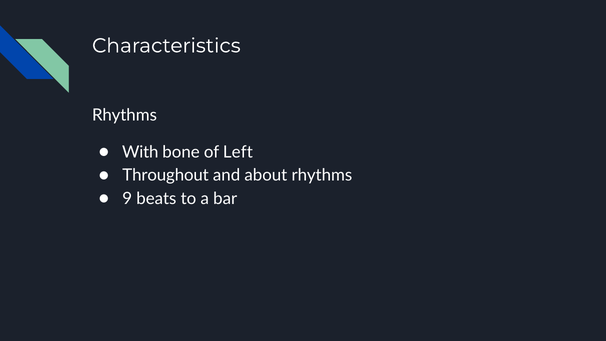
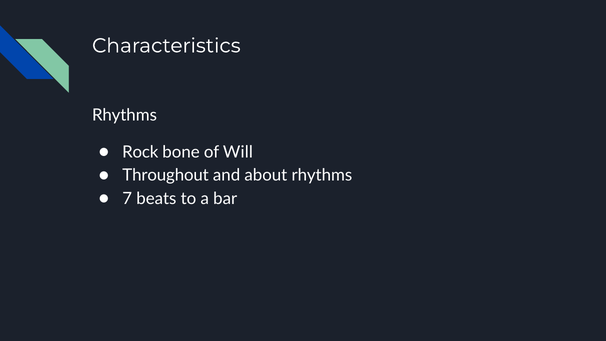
With: With -> Rock (140, 152)
Left: Left -> Will (238, 152)
9: 9 -> 7 (127, 198)
